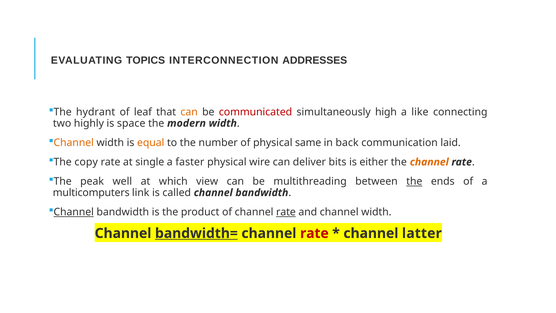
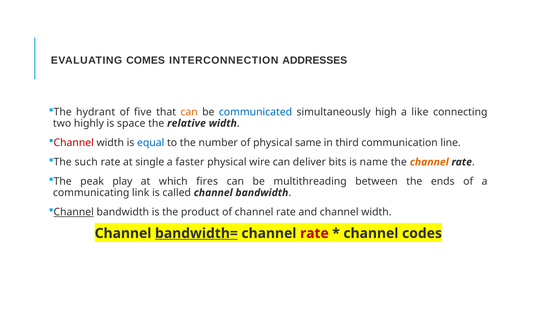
TOPICS: TOPICS -> COMES (146, 60)
leaf: leaf -> five (143, 112)
communicated colour: red -> blue (256, 112)
modern: modern -> relative (186, 123)
Channel colour: orange -> red (74, 143)
equal colour: orange -> blue (151, 143)
back: back -> third (347, 143)
laid: laid -> line (451, 143)
copy: copy -> such (86, 162)
either: either -> name (374, 162)
well: well -> play (122, 181)
view: view -> fires (207, 181)
the underline: present -> none (414, 181)
multicomputers: multicomputers -> communicating (91, 193)
rate underline: present -> none (286, 212)
latter: latter -> codes (422, 233)
